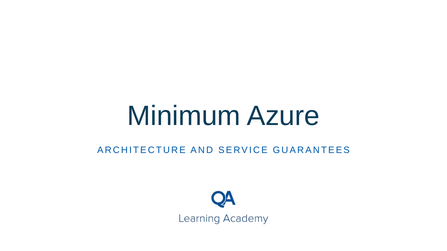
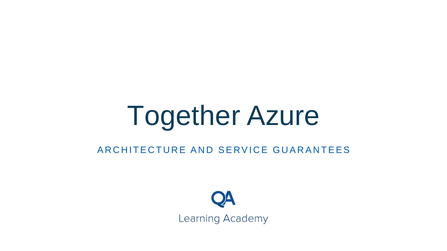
Minimum: Minimum -> Together (184, 116)
